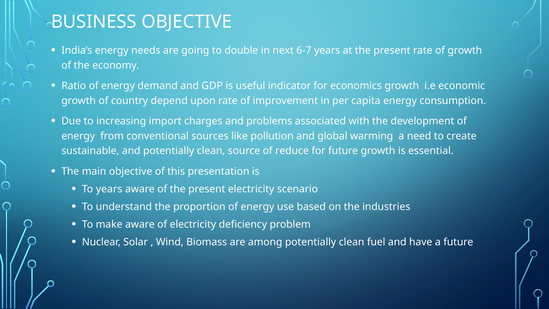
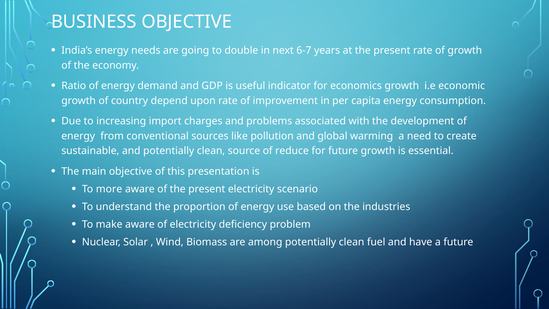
To years: years -> more (109, 189)
